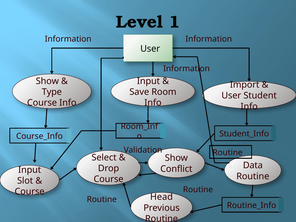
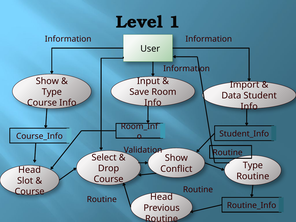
User: User -> Data (231, 96)
Data: Data -> Type (253, 165)
Input: Input -> Head (30, 170)
